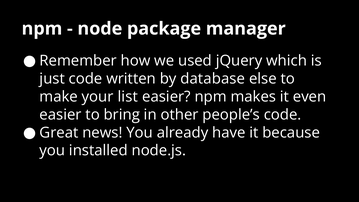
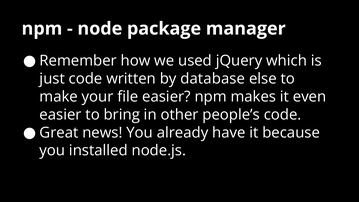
list: list -> file (128, 97)
